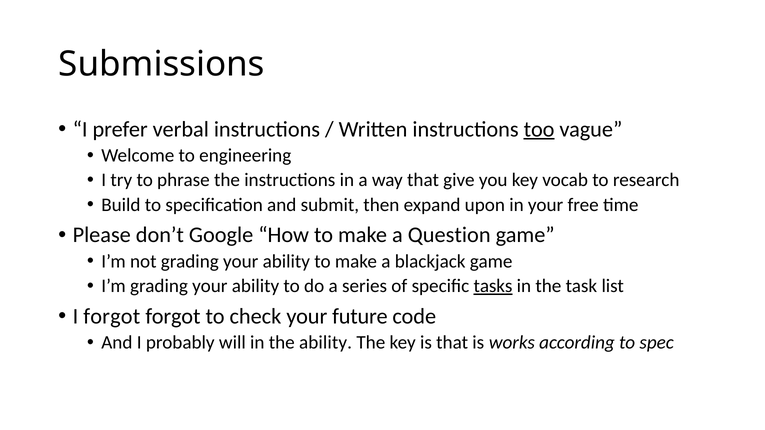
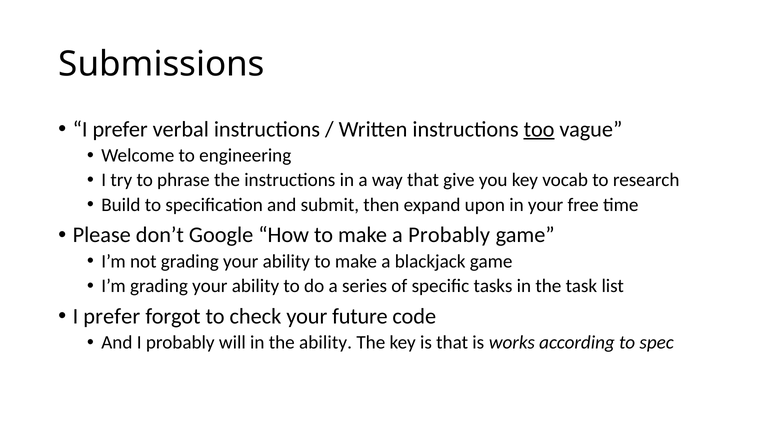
a Question: Question -> Probably (449, 235)
tasks underline: present -> none (493, 286)
forgot: forgot -> prefer (112, 316)
